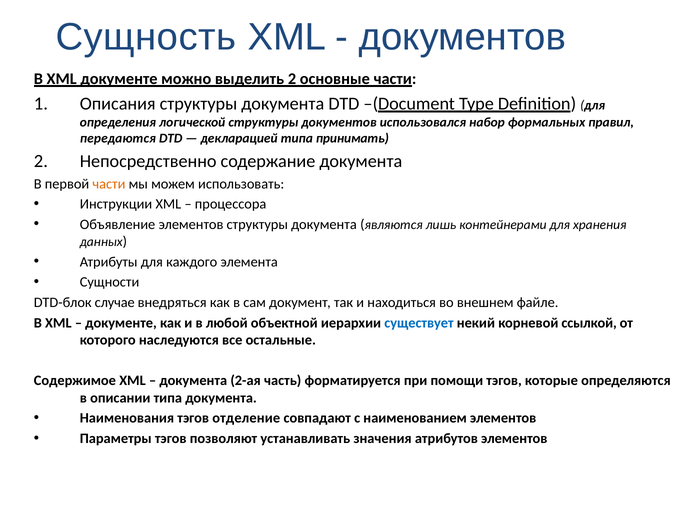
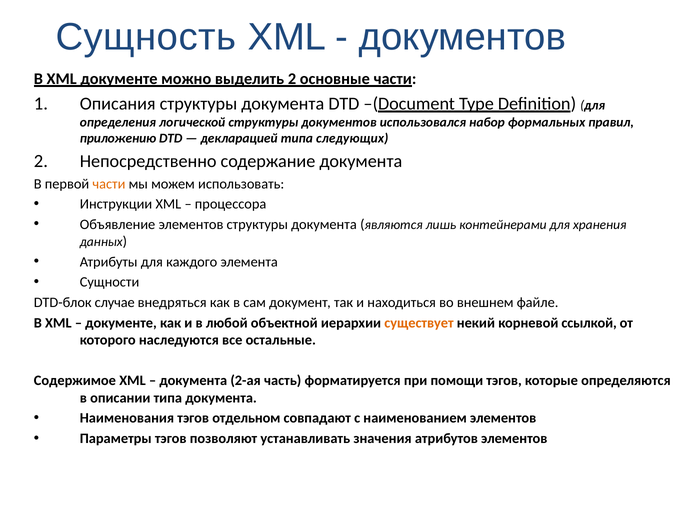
передаются: передаются -> приложению (118, 138)
принимать: принимать -> следующих (352, 138)
существует colour: blue -> orange (419, 323)
отделение: отделение -> отдельном (246, 419)
